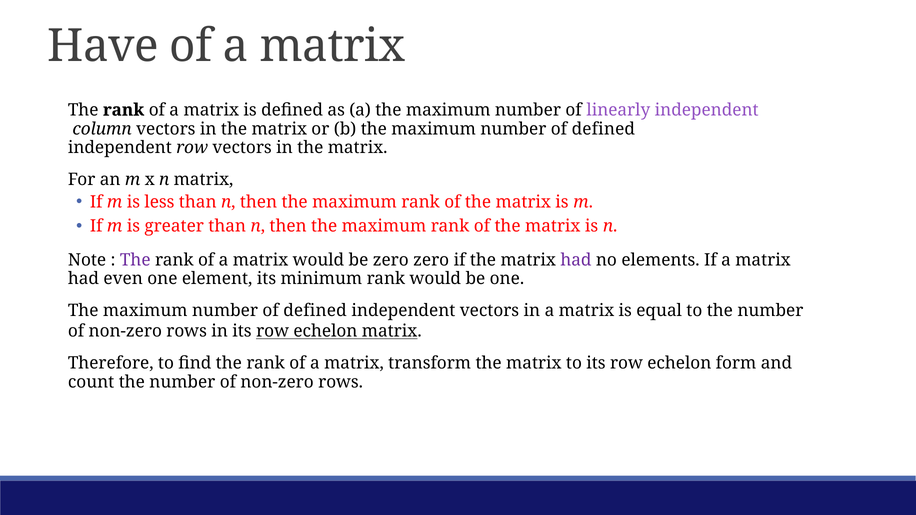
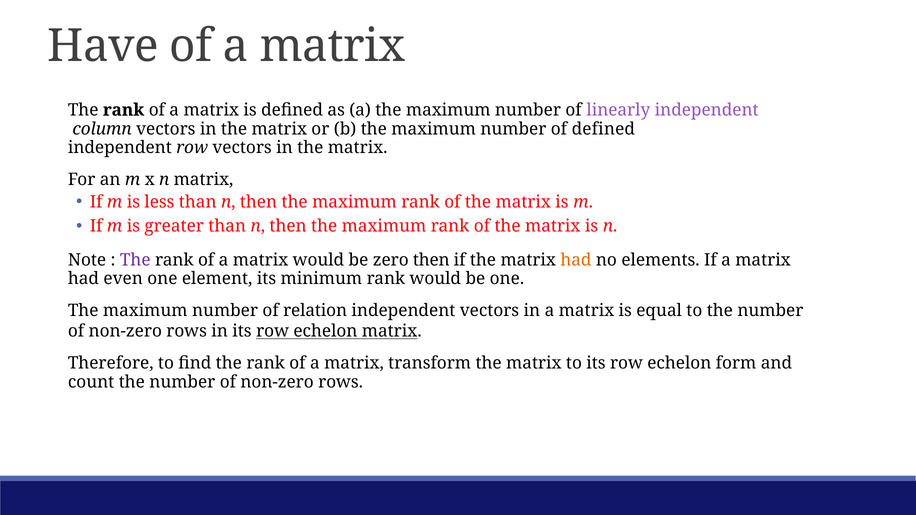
zero zero: zero -> then (431, 260)
had colour: purple -> orange (576, 260)
defined: defined -> relation (315, 311)
